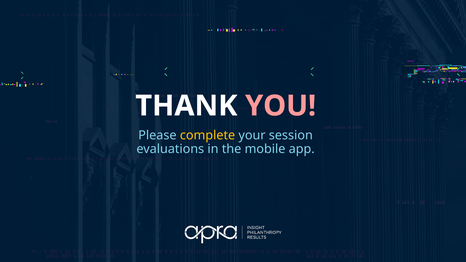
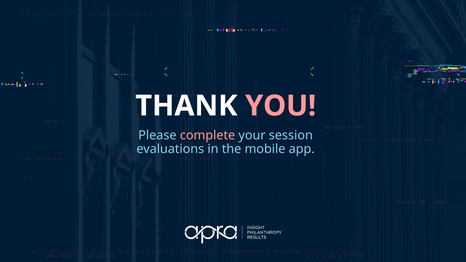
complete colour: yellow -> pink (208, 135)
